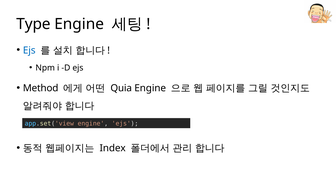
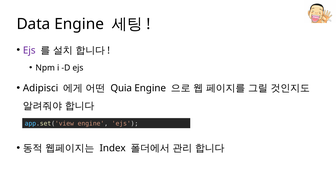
Type: Type -> Data (33, 24)
Ejs colour: blue -> purple (29, 50)
Method: Method -> Adipisci (41, 88)
